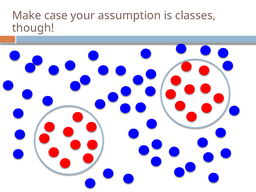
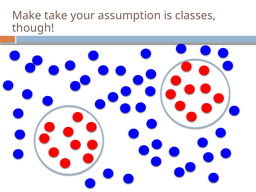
case: case -> take (56, 16)
